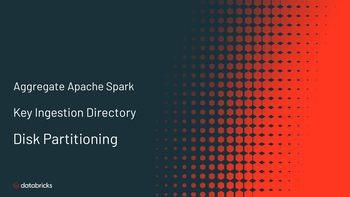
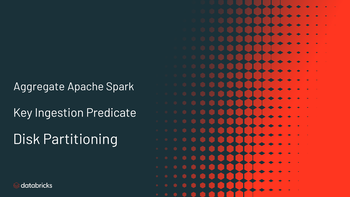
Directory: Directory -> Predicate (111, 113)
